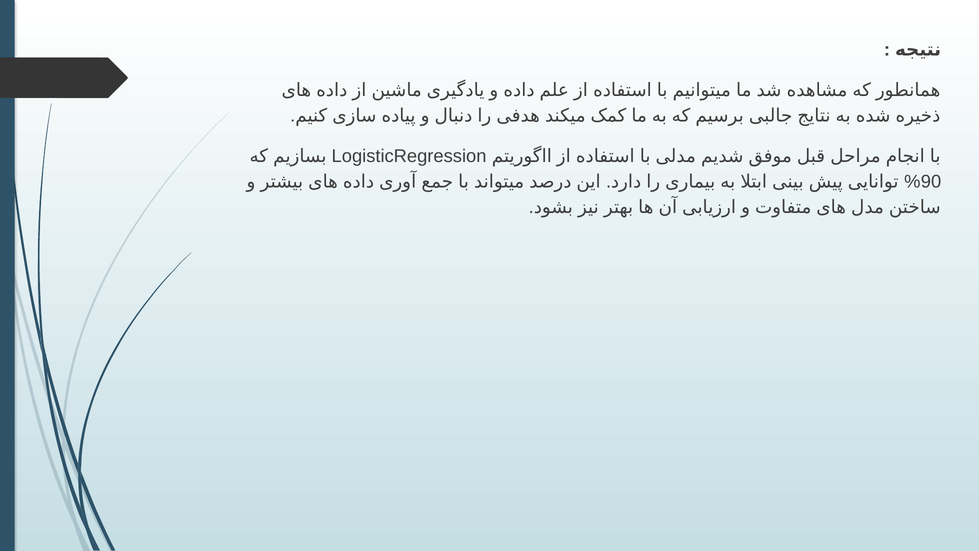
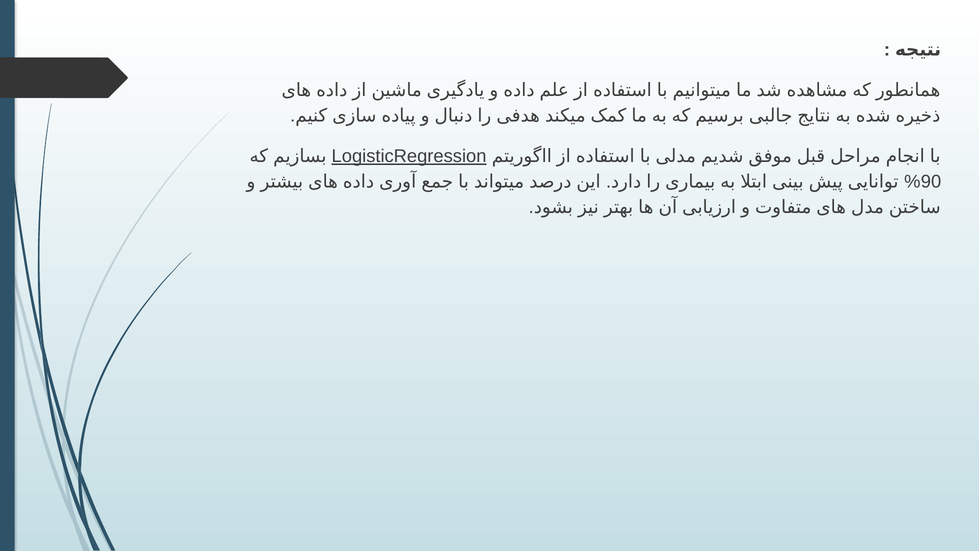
LogisticRegression underline: none -> present (409, 156)
